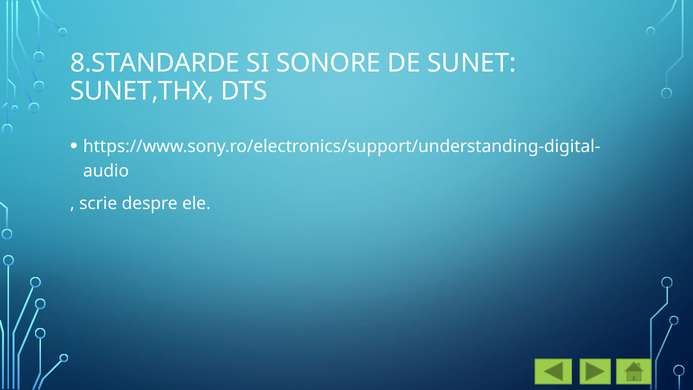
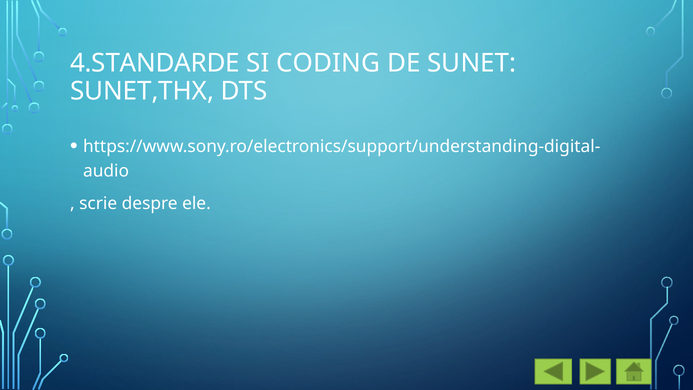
8.STANDARDE: 8.STANDARDE -> 4.STANDARDE (155, 63)
SONORE: SONORE -> CODING (328, 63)
